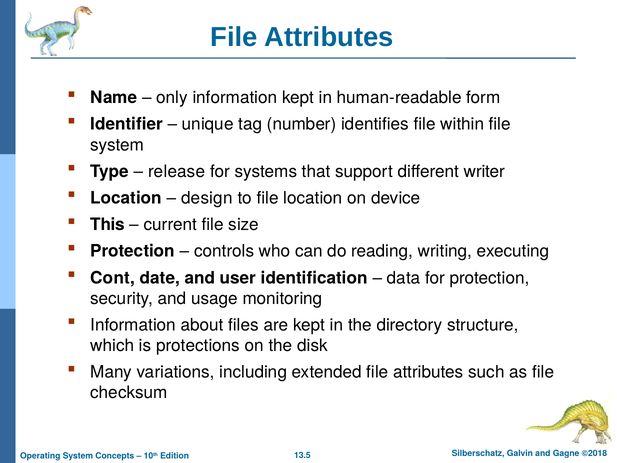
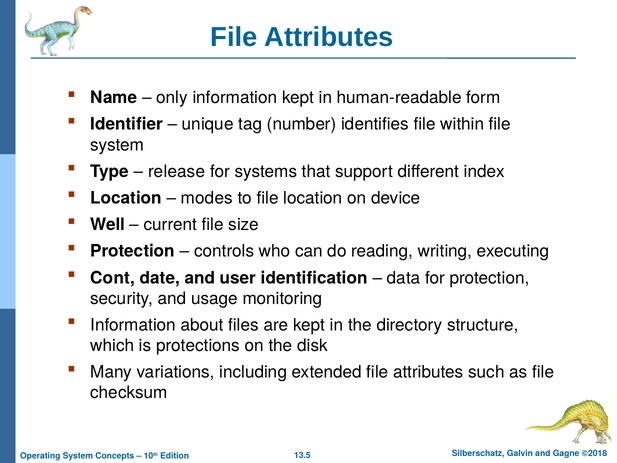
writer: writer -> index (484, 171)
design: design -> modes (207, 198)
This: This -> Well (108, 225)
